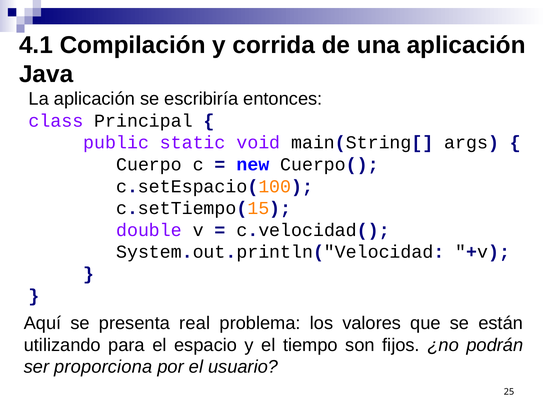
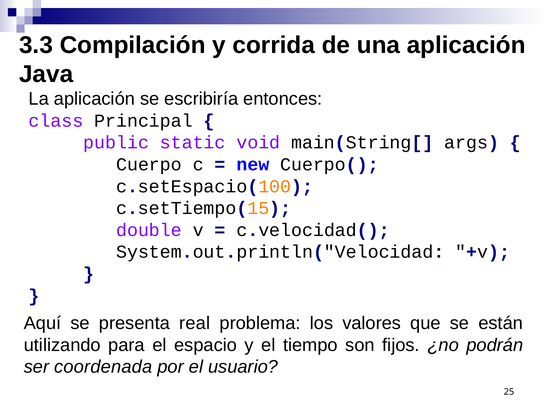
4.1: 4.1 -> 3.3 (36, 45)
proporciona: proporciona -> coordenada (103, 367)
